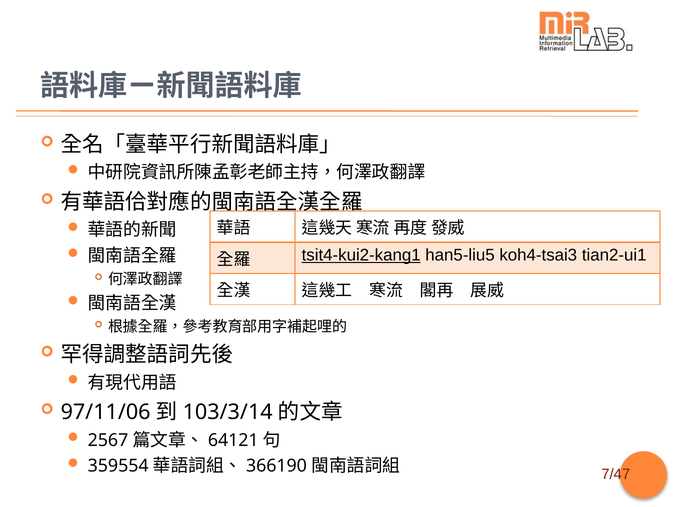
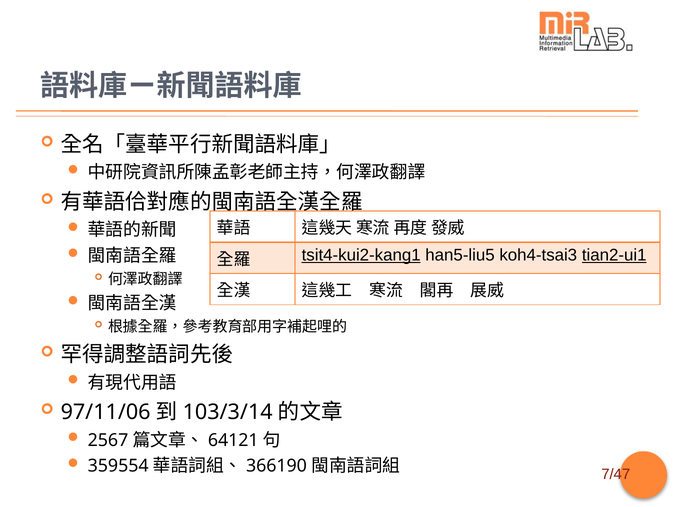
tian2-ui1 underline: none -> present (614, 255)
